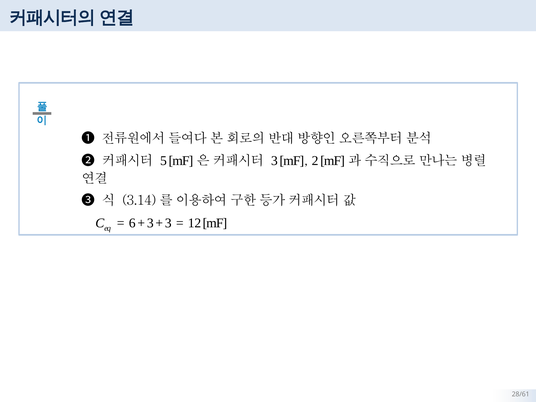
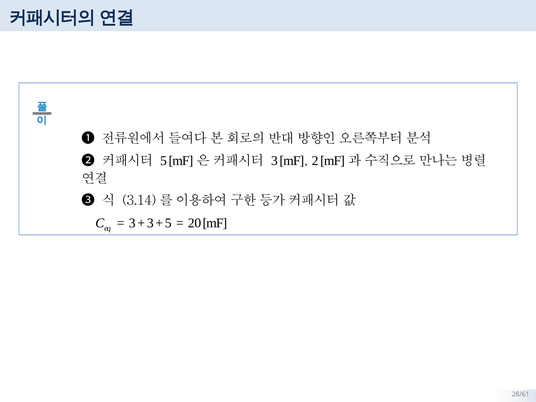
6: 6 -> 3 (132, 223)
3: 3 -> 5 (168, 223)
12: 12 -> 20 (195, 223)
